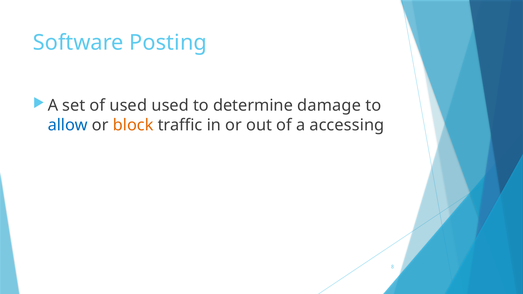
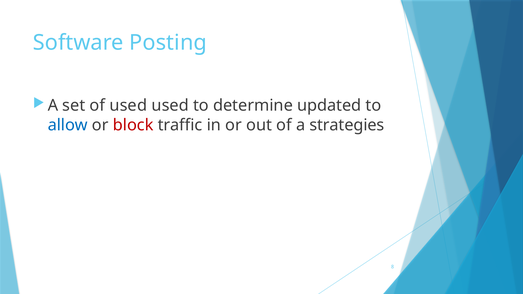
damage: damage -> updated (329, 106)
block colour: orange -> red (133, 125)
accessing: accessing -> strategies (347, 125)
